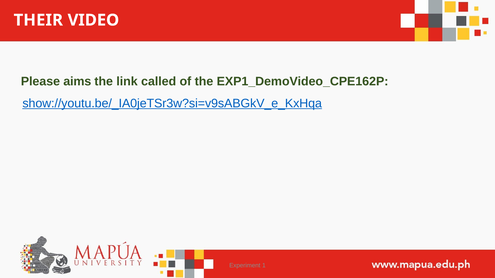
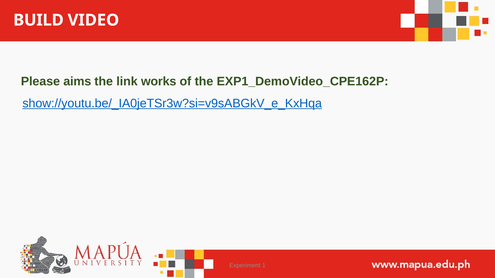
THEIR: THEIR -> BUILD (38, 20)
called: called -> works (159, 82)
